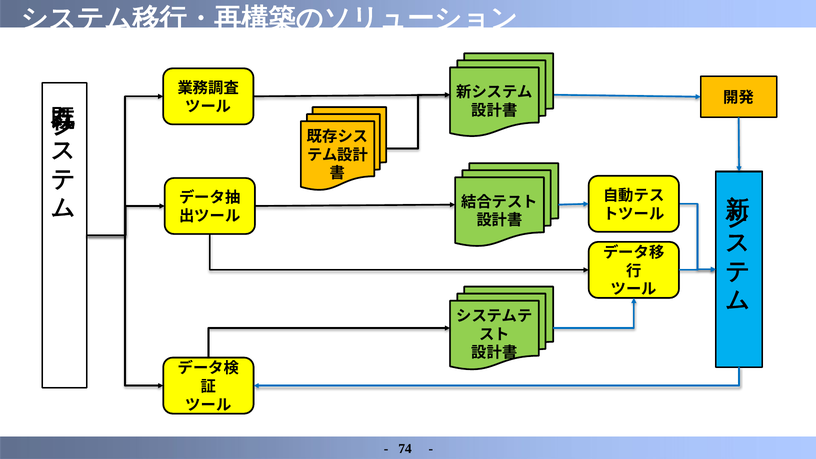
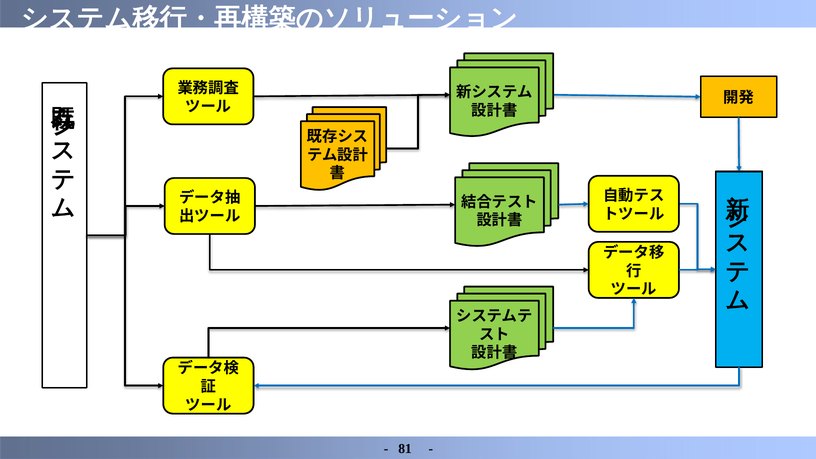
74: 74 -> 81 (405, 449)
